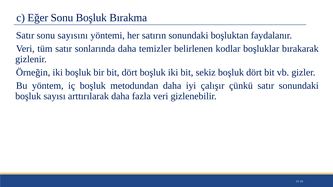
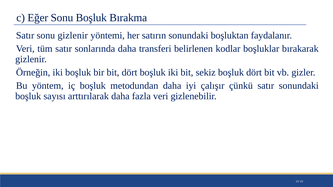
sonu sayısını: sayısını -> gizlenir (73, 36)
temizler: temizler -> transferi (155, 49)
